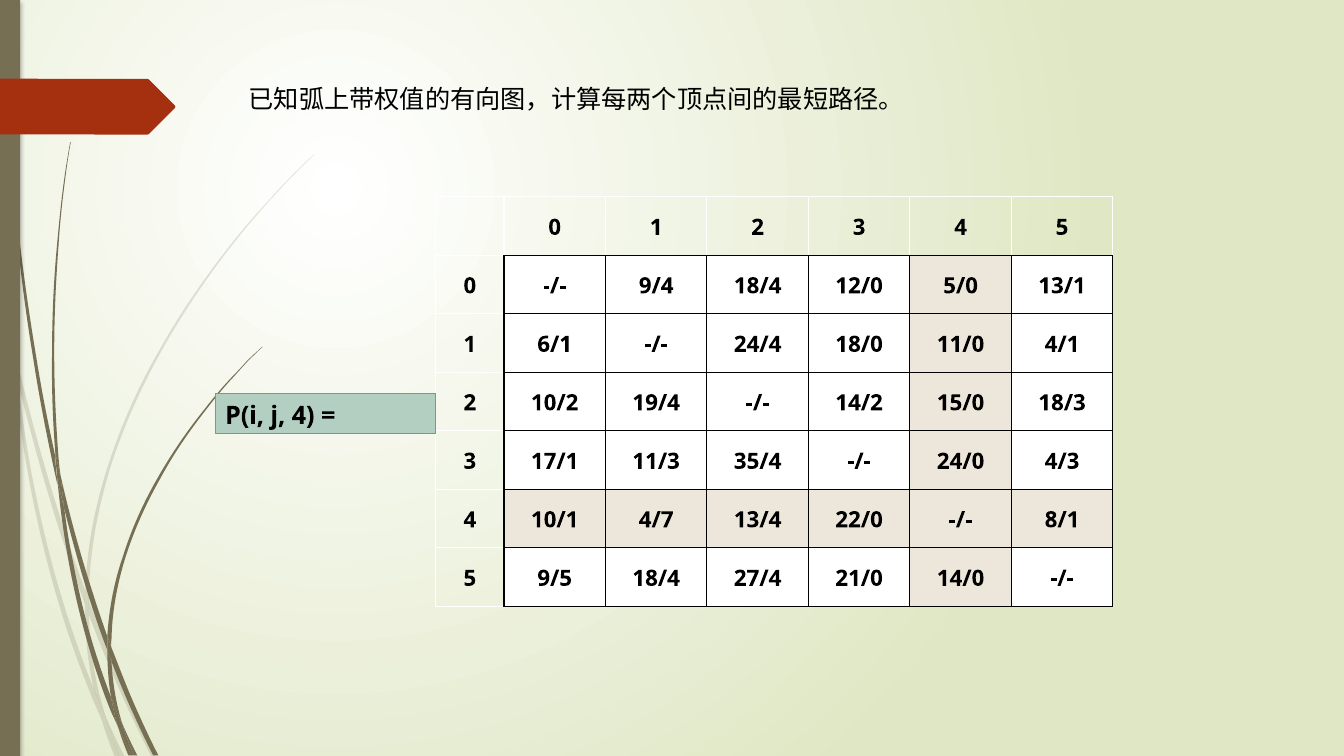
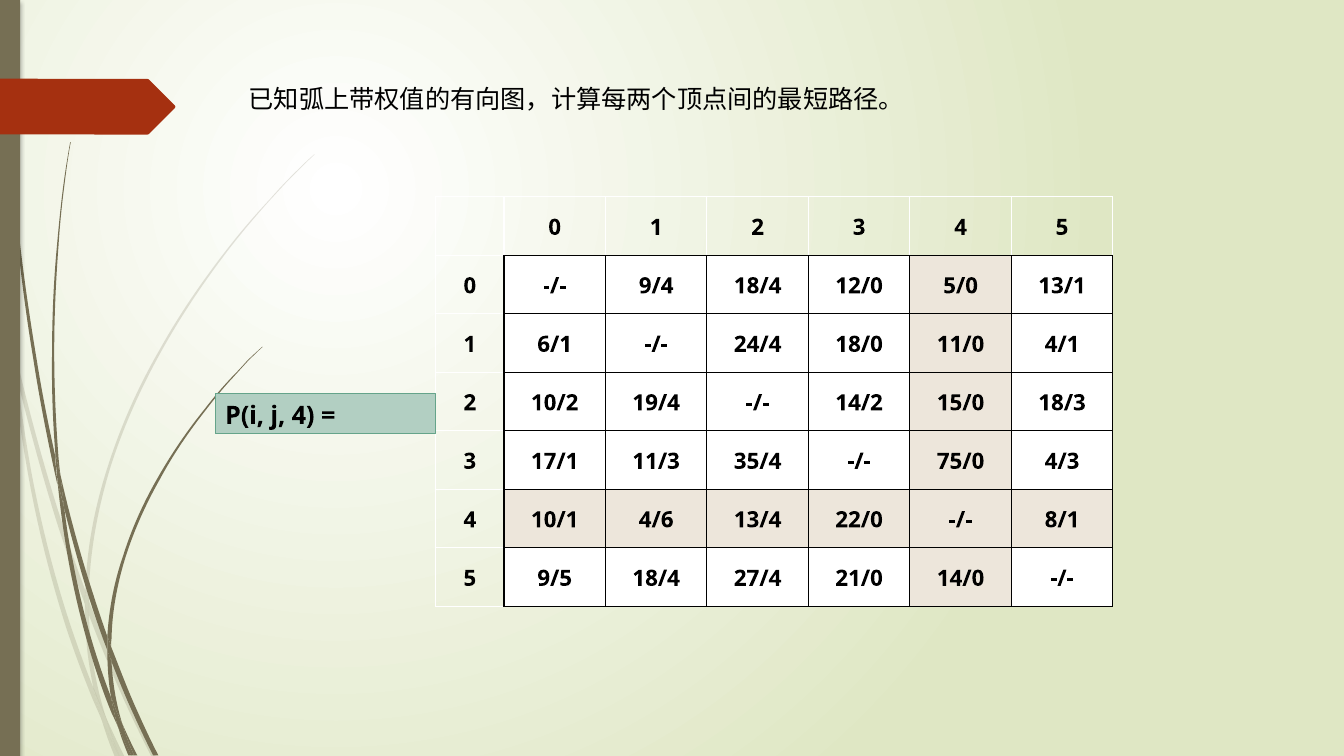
24/0: 24/0 -> 75/0 (961, 461)
4/7: 4/7 -> 4/6 (656, 520)
